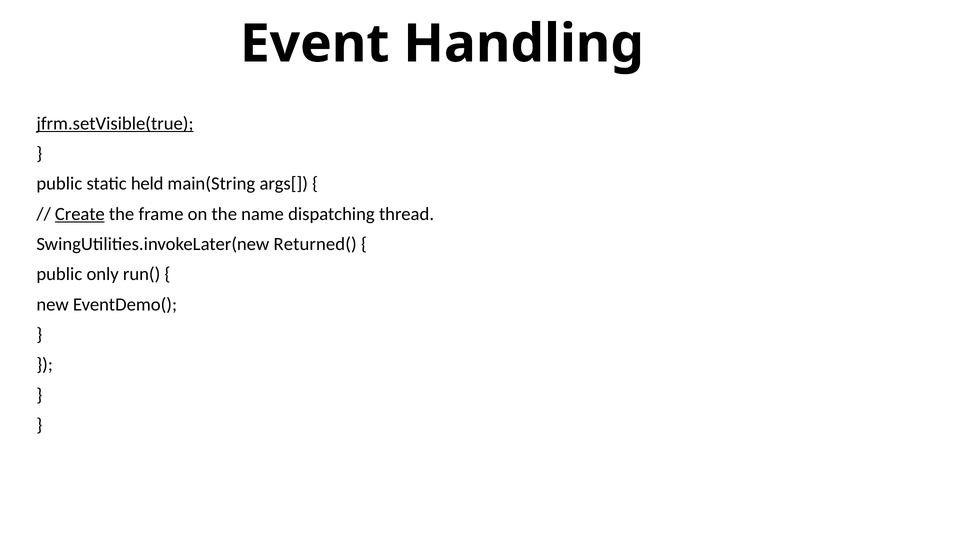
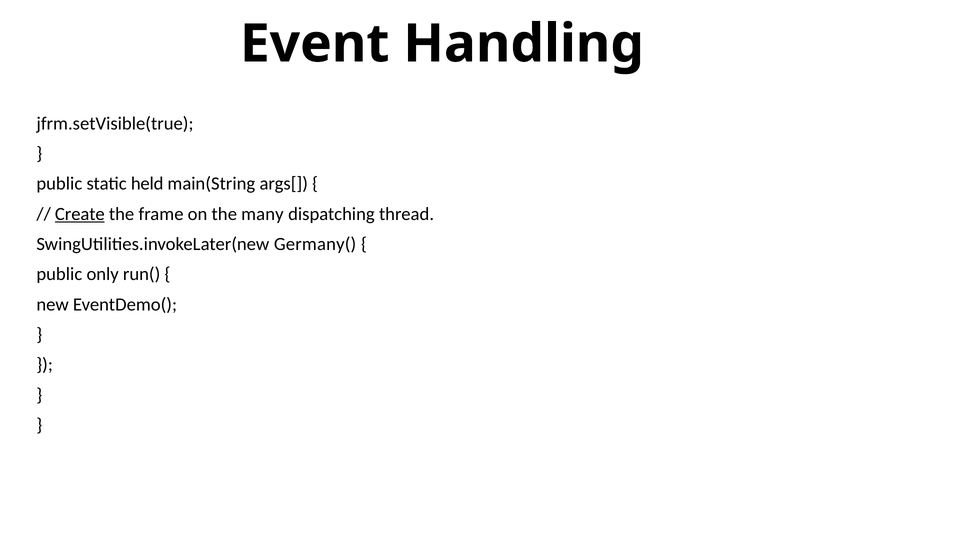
jfrm.setVisible(true underline: present -> none (115, 123)
name: name -> many (262, 214)
Returned(: Returned( -> Germany( (315, 244)
